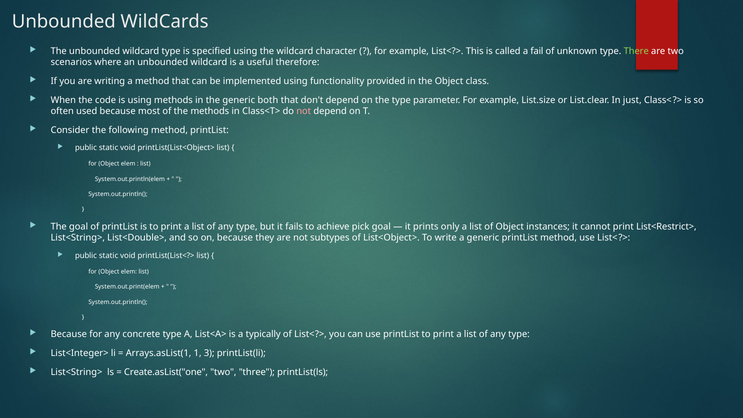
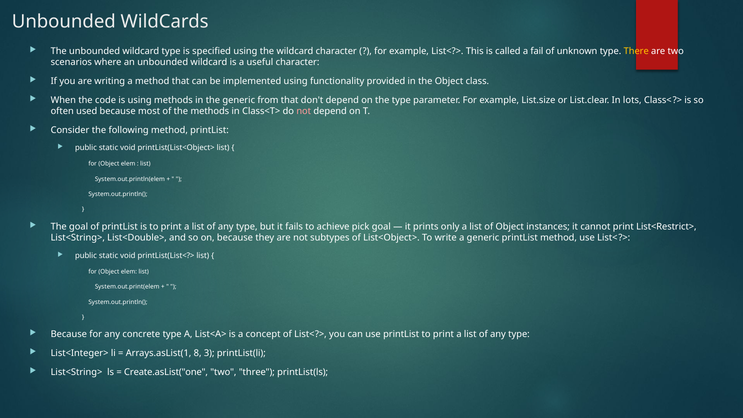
There colour: light green -> yellow (636, 51)
useful therefore: therefore -> character (298, 62)
both: both -> from (268, 100)
just: just -> lots (632, 100)
typically: typically -> concept (263, 334)
1: 1 -> 8 (198, 353)
